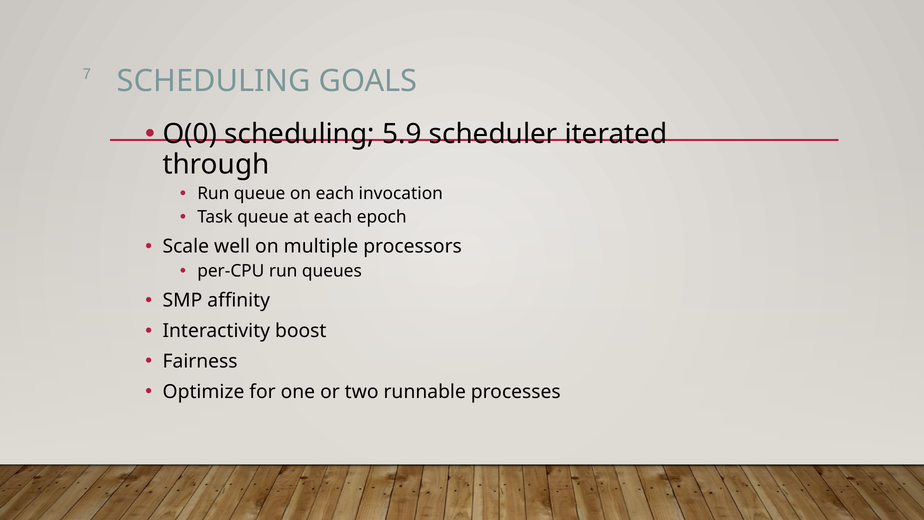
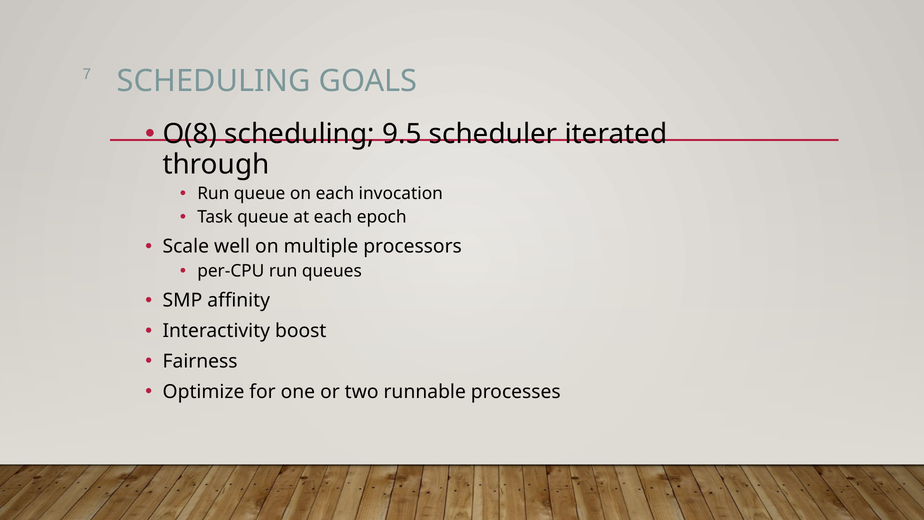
O(0: O(0 -> O(8 (190, 134)
5.9: 5.9 -> 9.5 (402, 134)
